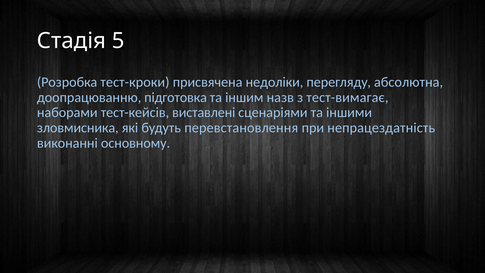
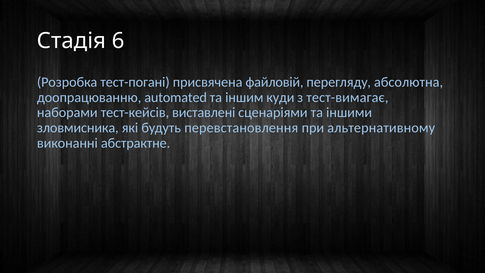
5: 5 -> 6 (118, 41)
тест-кроки: тест-кроки -> тест-погані (135, 82)
недоліки: недоліки -> файловій (275, 82)
підготовка: підготовка -> automated (176, 97)
назв: назв -> куди (280, 97)
непрацездатність: непрацездатність -> альтернативному (381, 128)
основному: основному -> абстрактне (136, 143)
